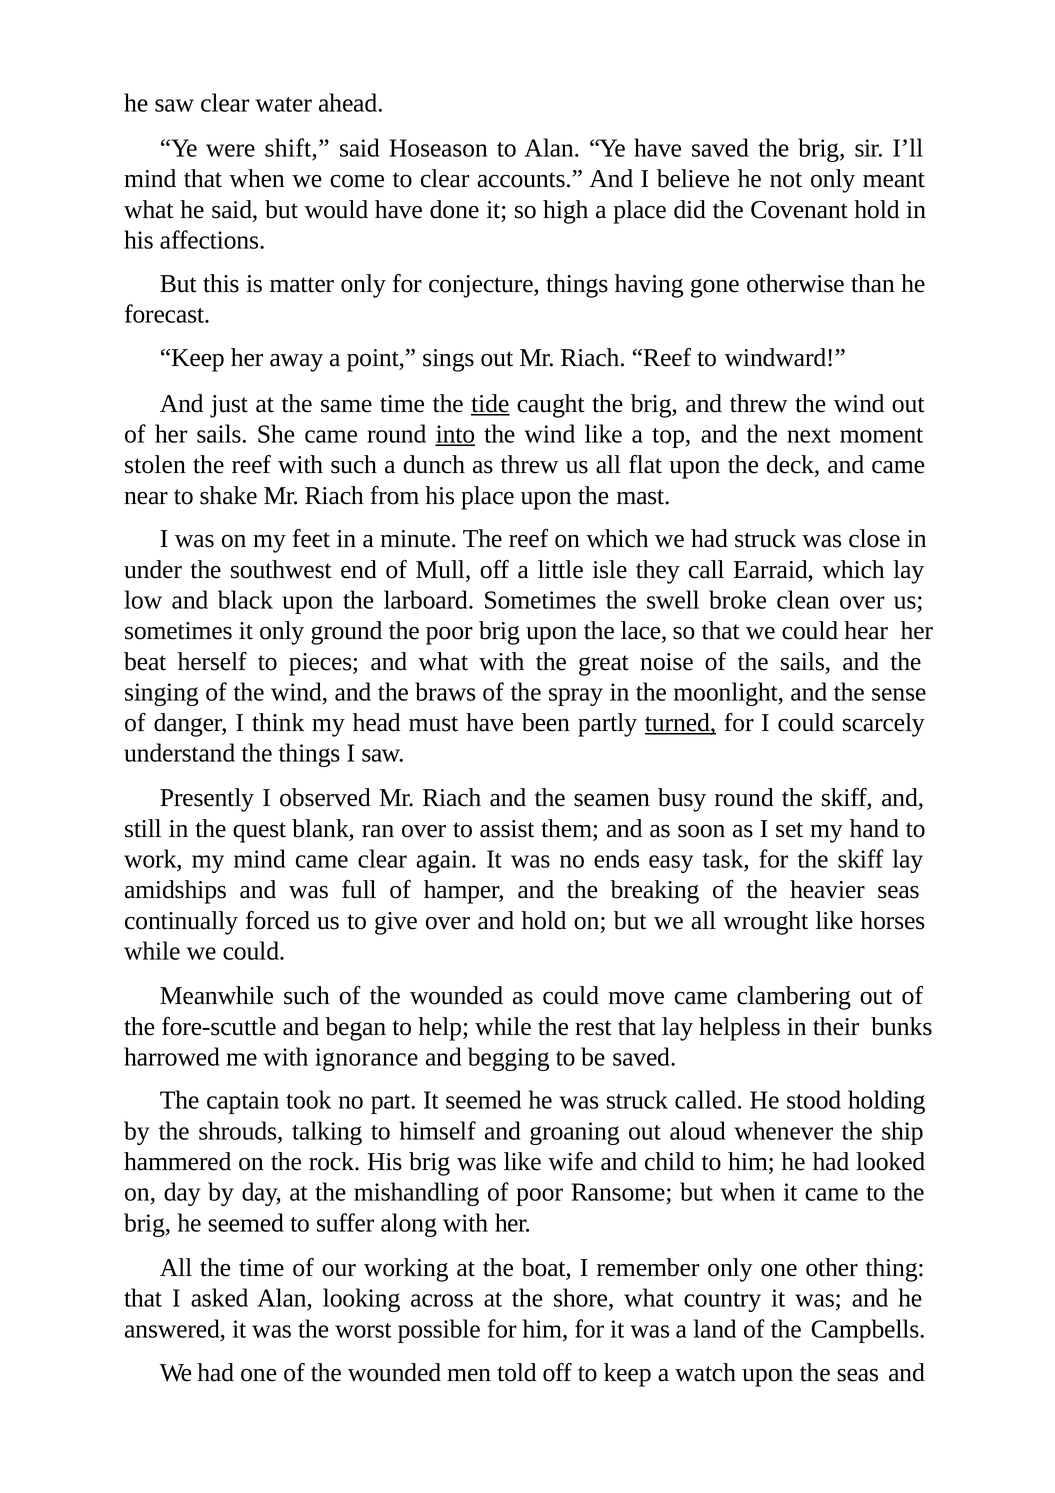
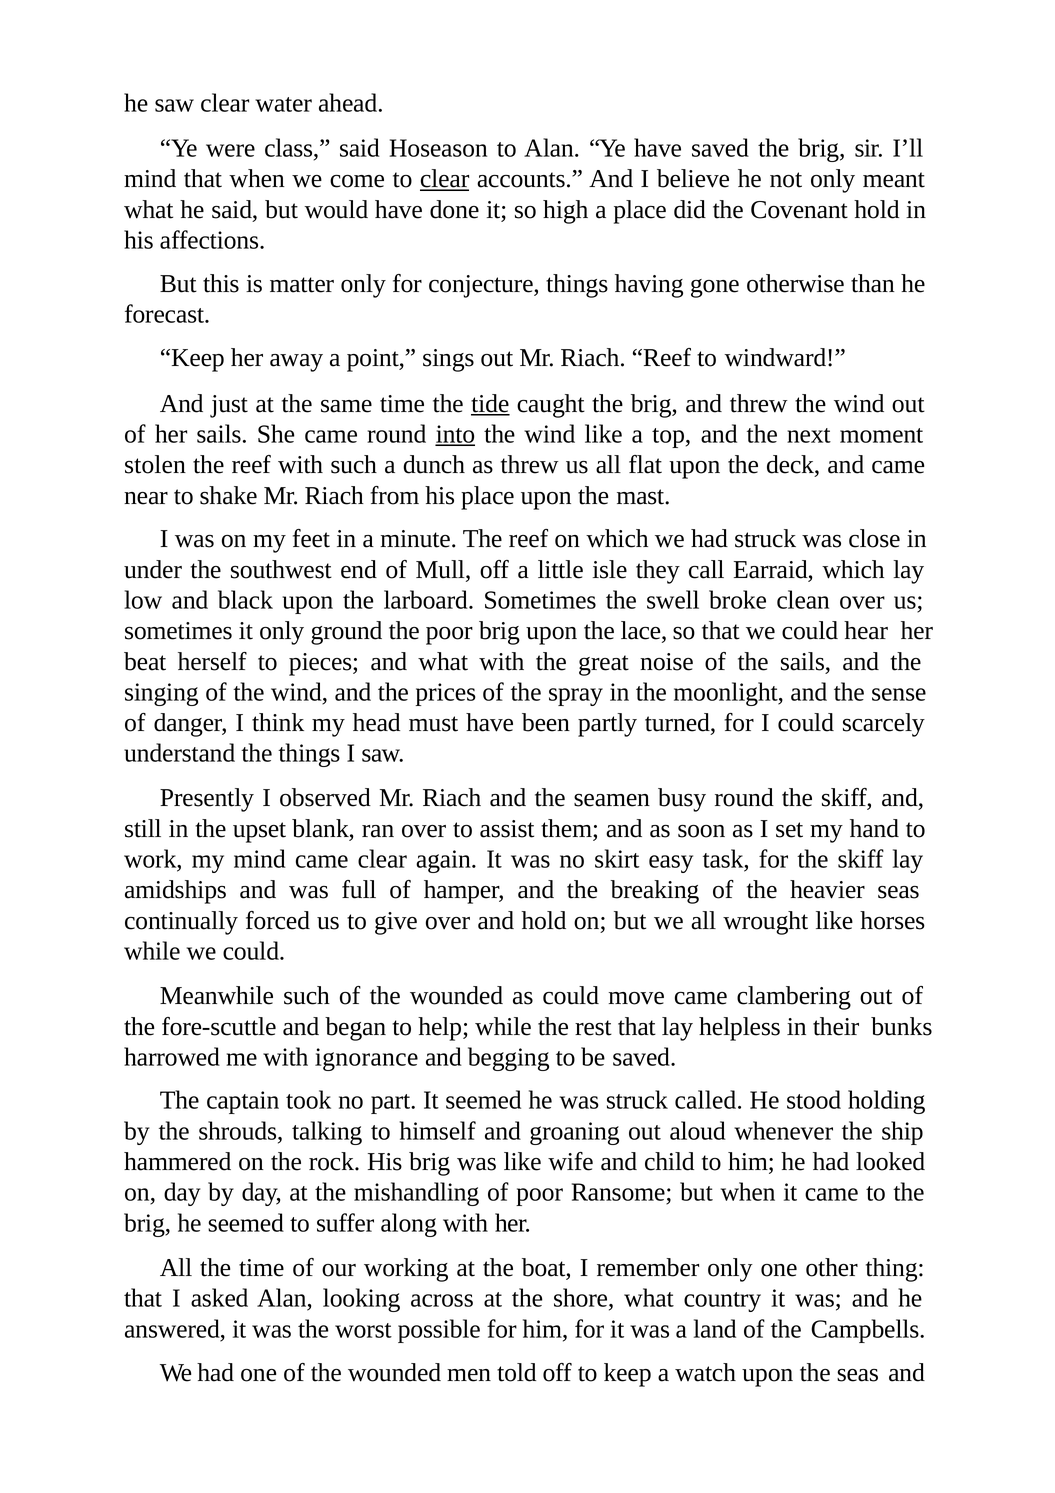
shift: shift -> class (297, 148)
clear underline: none -> present (445, 179)
braws: braws -> prices (446, 692)
turned underline: present -> none (681, 723)
quest: quest -> upset (259, 829)
ends: ends -> skirt (617, 859)
